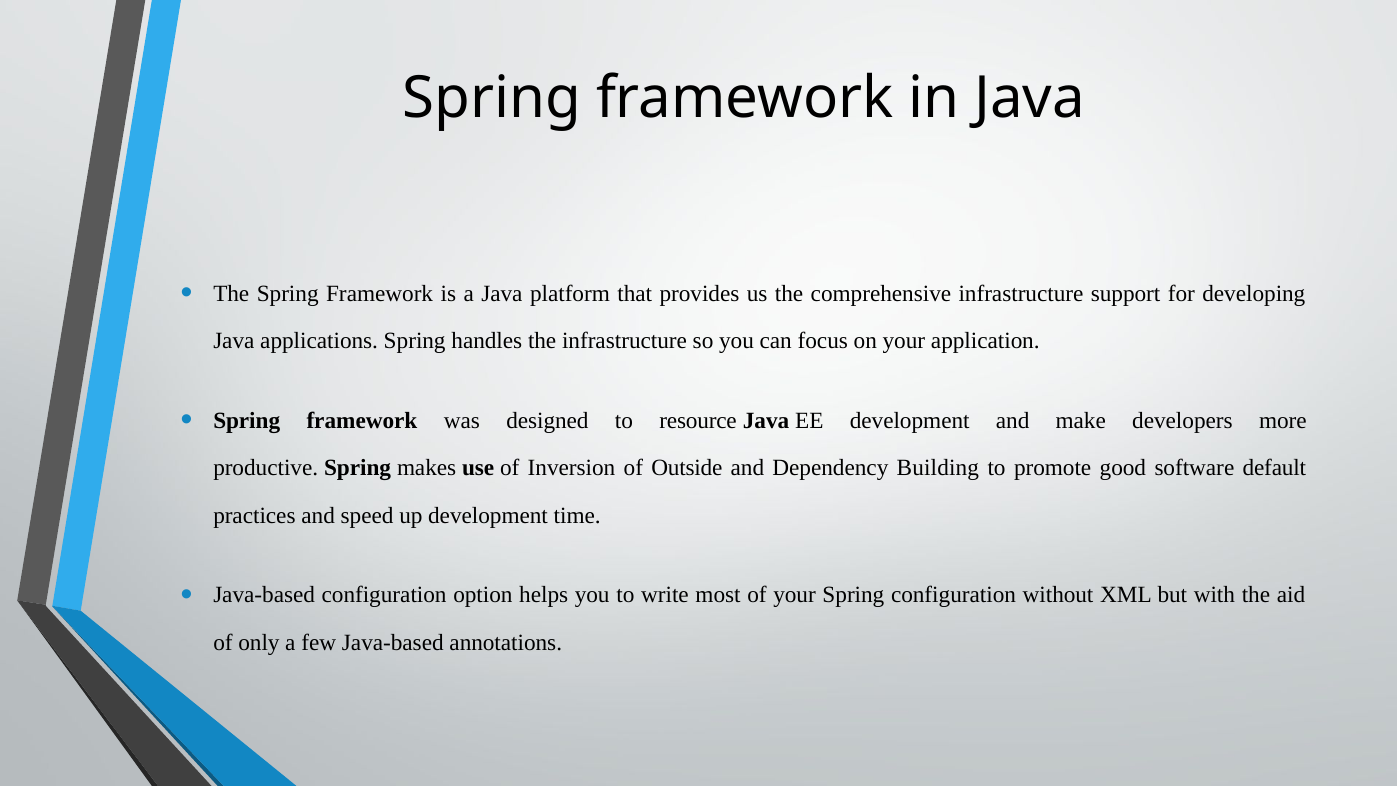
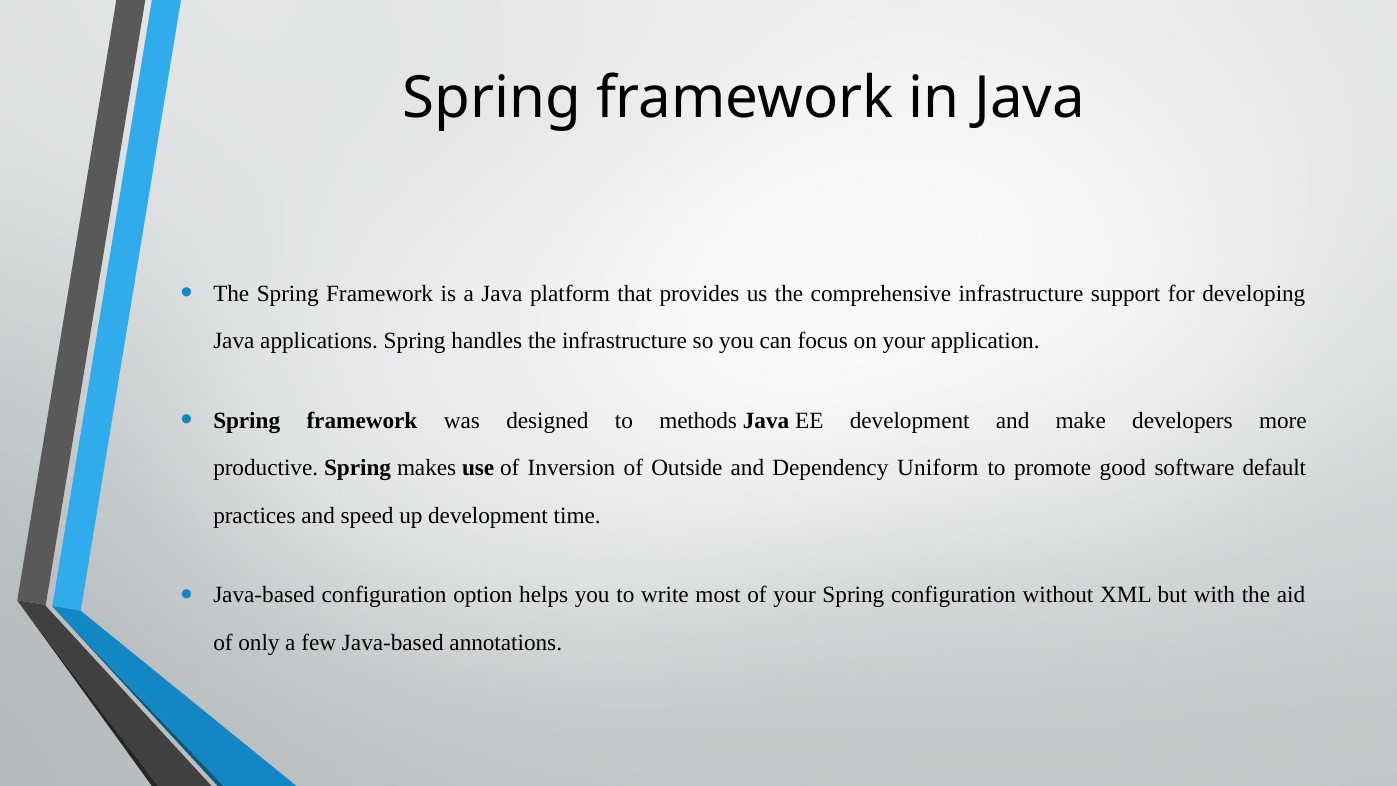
resource: resource -> methods (698, 421)
Building: Building -> Uniform (938, 468)
